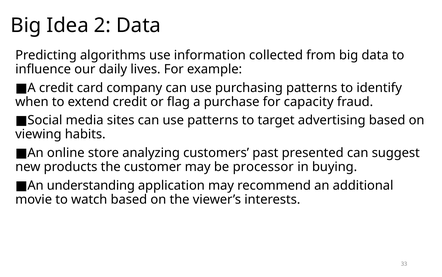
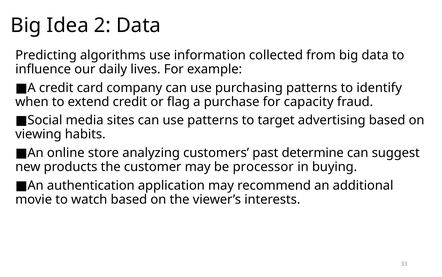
presented: presented -> determine (313, 152)
understanding: understanding -> authentication (91, 185)
